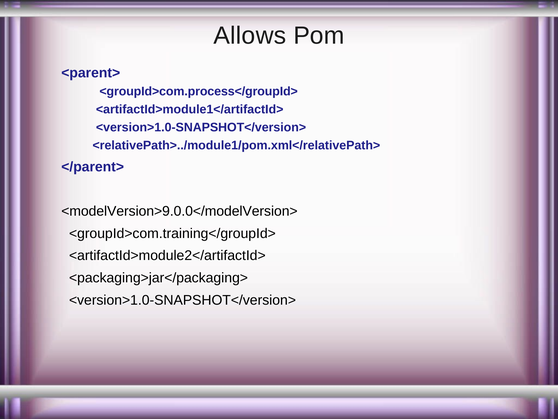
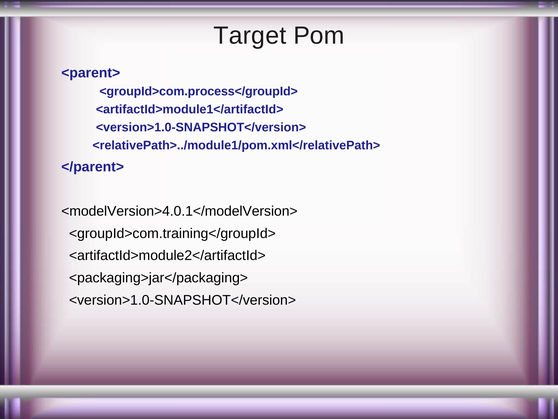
Allows: Allows -> Target (250, 36)
<modelVersion>9.0.0</modelVersion>: <modelVersion>9.0.0</modelVersion> -> <modelVersion>4.0.1</modelVersion> (179, 211)
